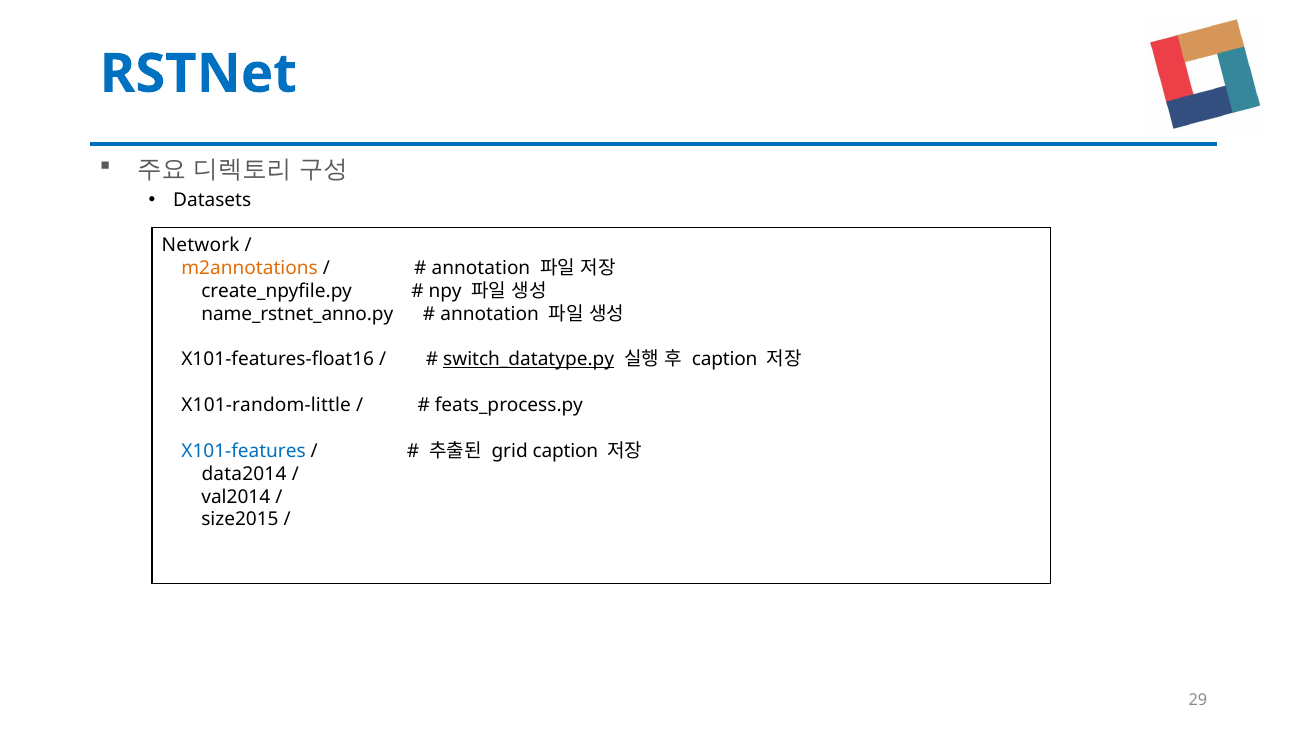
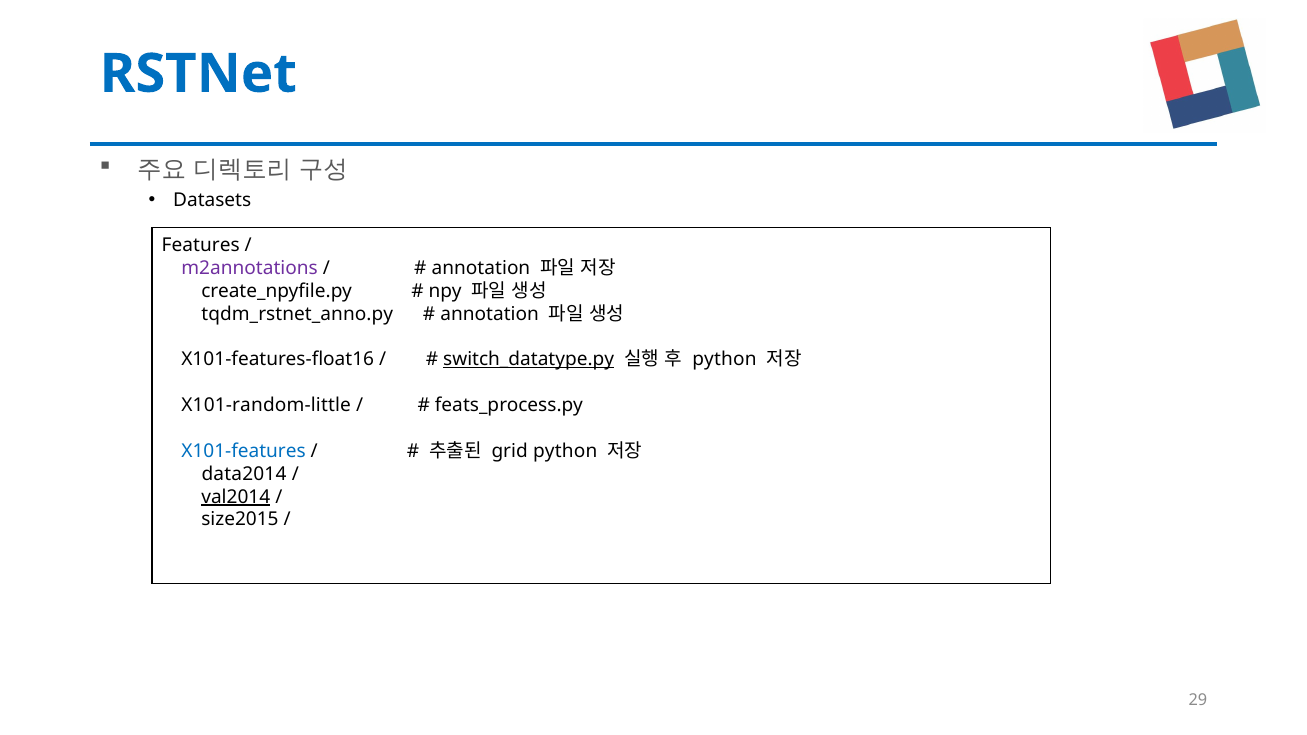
Network: Network -> Features (201, 245)
m2annotations colour: orange -> purple (250, 268)
name_rstnet_anno.py: name_rstnet_anno.py -> tqdm_rstnet_anno.py (297, 314)
caption: caption -> python (724, 360)
grid caption: caption -> python (565, 451)
val2014 underline: none -> present (236, 497)
